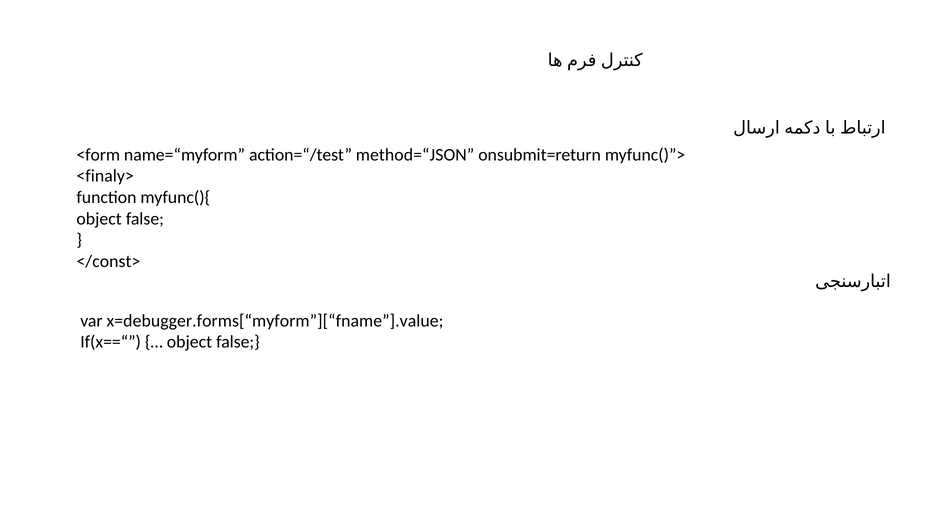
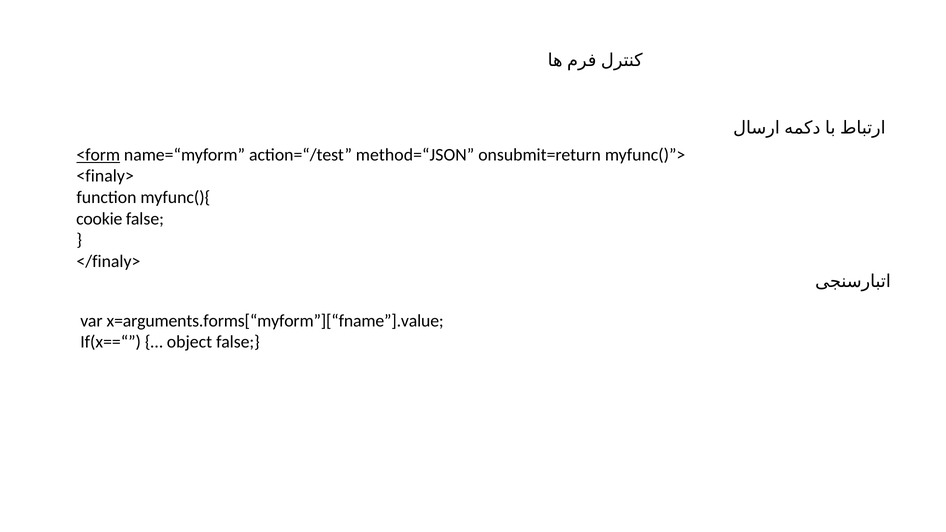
<form underline: none -> present (98, 155)
object: object -> cookie (99, 219)
</const>: </const> -> </finaly> (108, 261)
x=debugger.forms[“myform”][“fname”].value: x=debugger.forms[“myform”][“fname”].value -> x=arguments.forms[“myform”][“fname”].value (275, 321)
